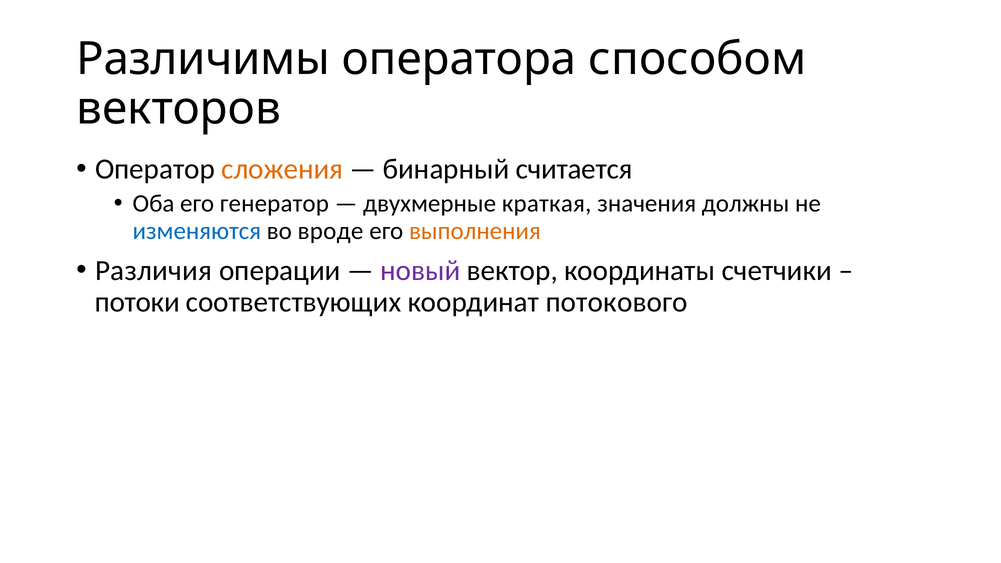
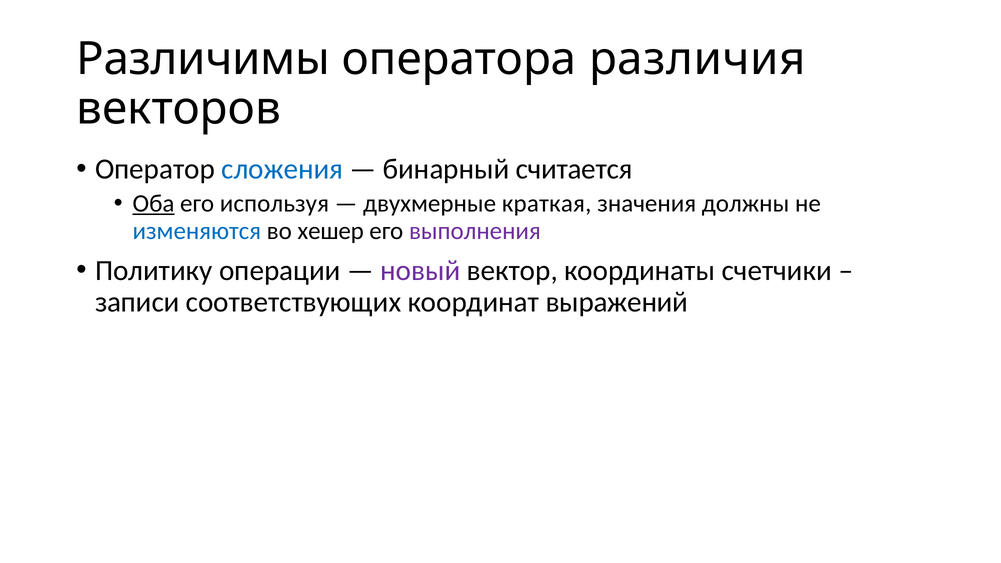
способом: способом -> различия (697, 59)
сложения colour: orange -> blue (282, 169)
Оба underline: none -> present (154, 204)
генератор: генератор -> используя (274, 204)
вроде: вроде -> хешер (331, 231)
выполнения colour: orange -> purple (475, 231)
Различия: Различия -> Политику (154, 270)
потоки: потоки -> записи (137, 302)
потокового: потокового -> выражений (617, 302)
